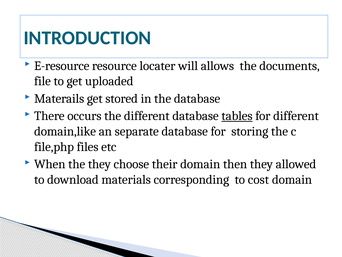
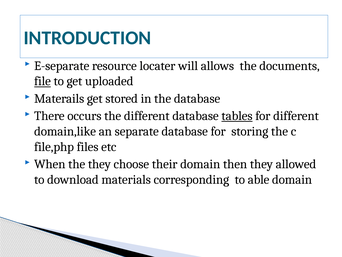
E-resource: E-resource -> E-separate (62, 66)
file underline: none -> present (42, 81)
cost: cost -> able (259, 179)
